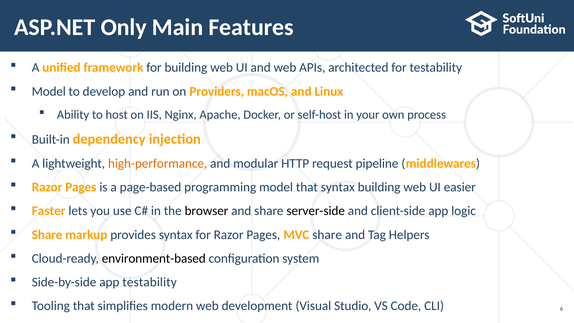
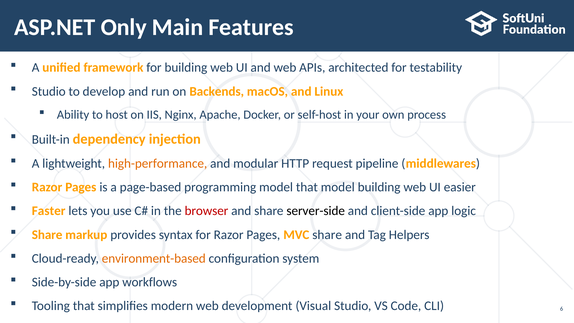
Model: Model -> Studio (49, 91)
Providers: Providers -> Backends (217, 91)
that syntax: syntax -> model (338, 187)
browser colour: black -> red (206, 211)
environment-based colour: black -> orange (154, 258)
app testability: testability -> workflows (150, 282)
